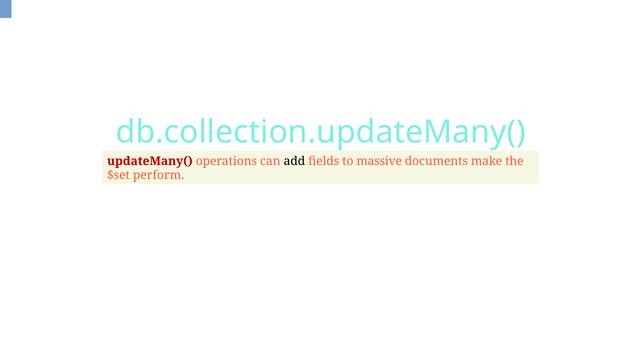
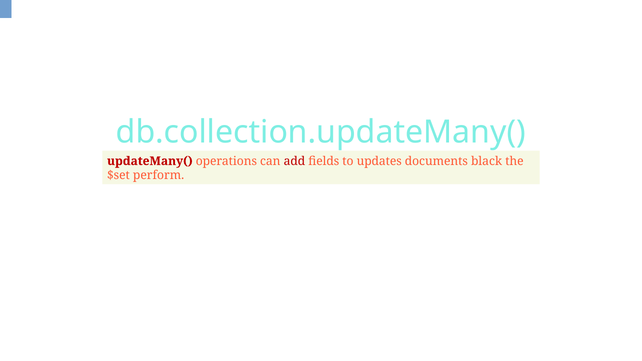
add colour: black -> red (294, 161)
massive: massive -> updates (379, 161)
make: make -> black (487, 161)
